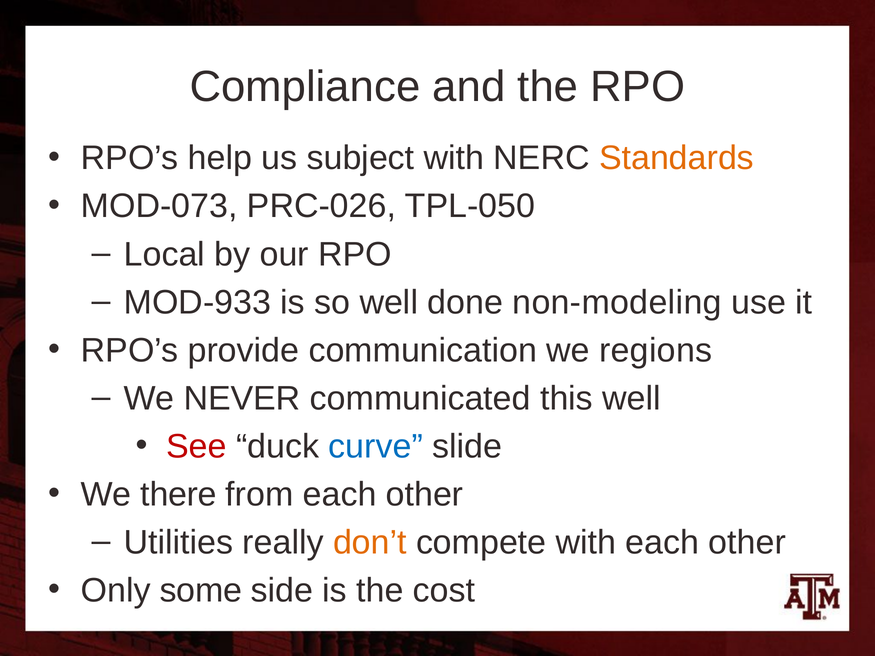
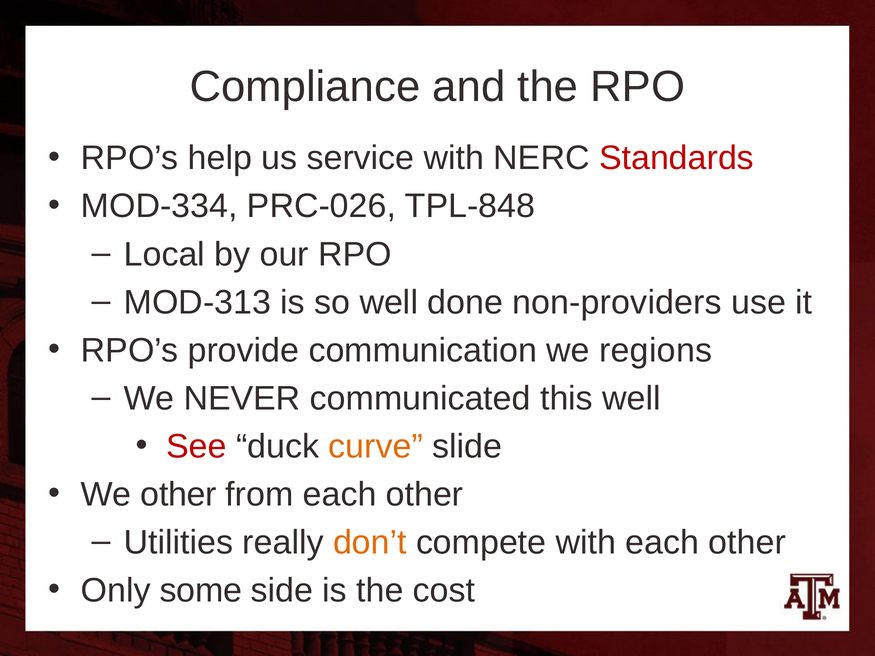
subject: subject -> service (361, 158)
Standards colour: orange -> red (677, 158)
MOD-073: MOD-073 -> MOD-334 (159, 206)
TPL-050: TPL-050 -> TPL-848 (470, 206)
MOD-933: MOD-933 -> MOD-313 (197, 302)
non-modeling: non-modeling -> non-providers (617, 302)
curve colour: blue -> orange (376, 447)
We there: there -> other (179, 495)
